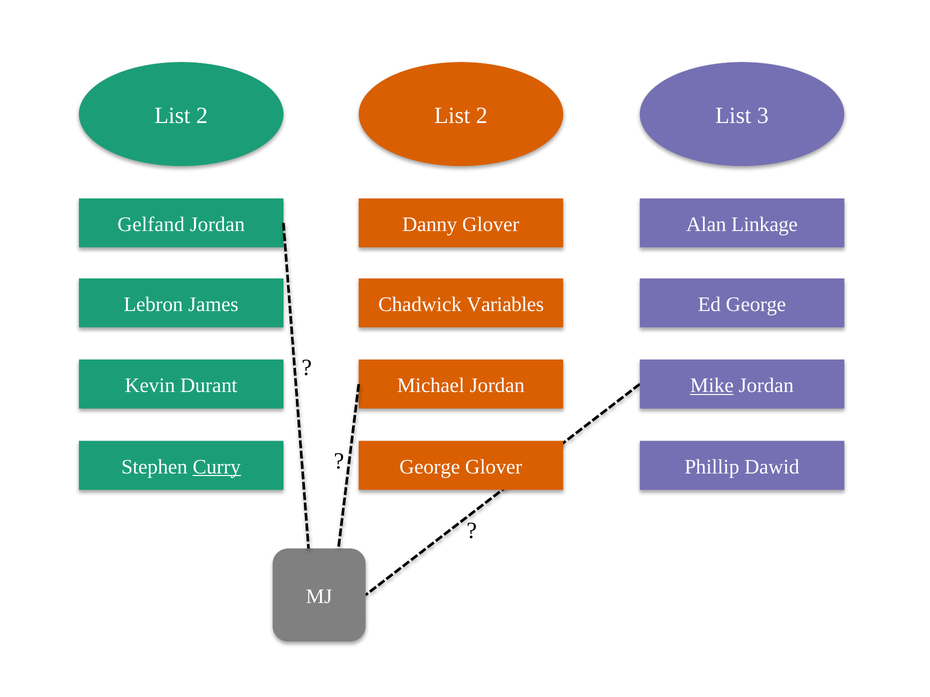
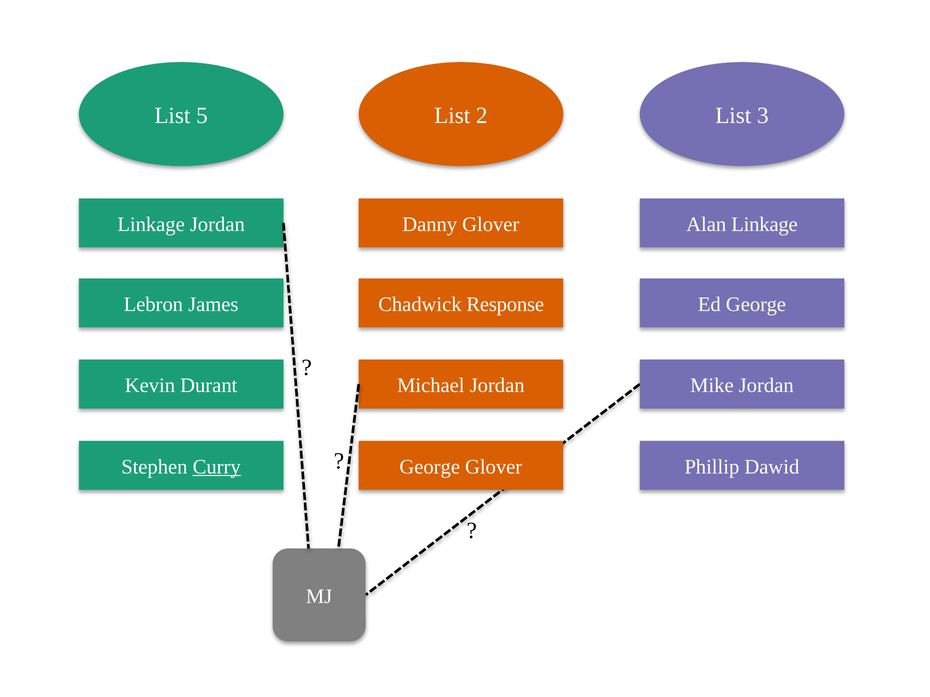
2: 2 -> 5 (202, 116)
Gelfand: Gelfand -> Linkage (151, 224)
Variables: Variables -> Response (505, 305)
Mike underline: present -> none (712, 386)
